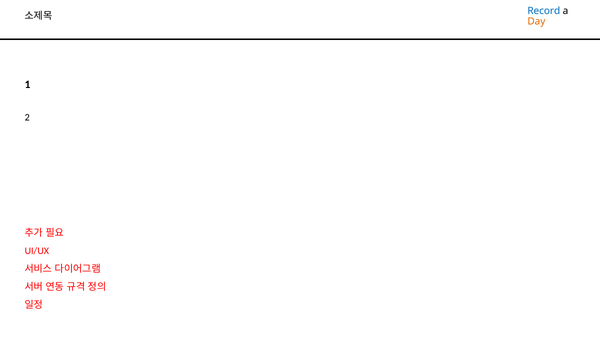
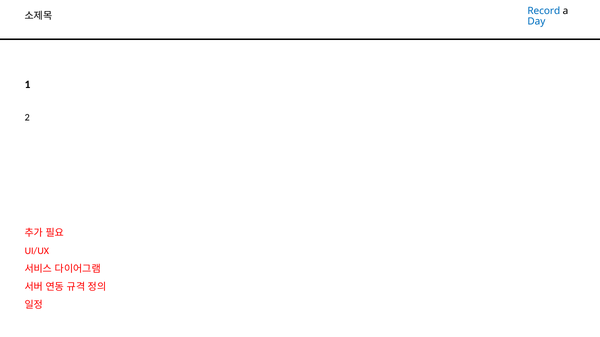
Day colour: orange -> blue (536, 22)
